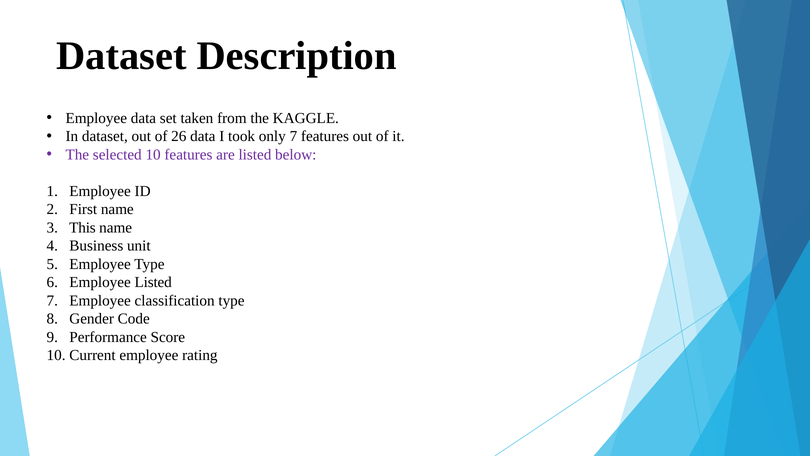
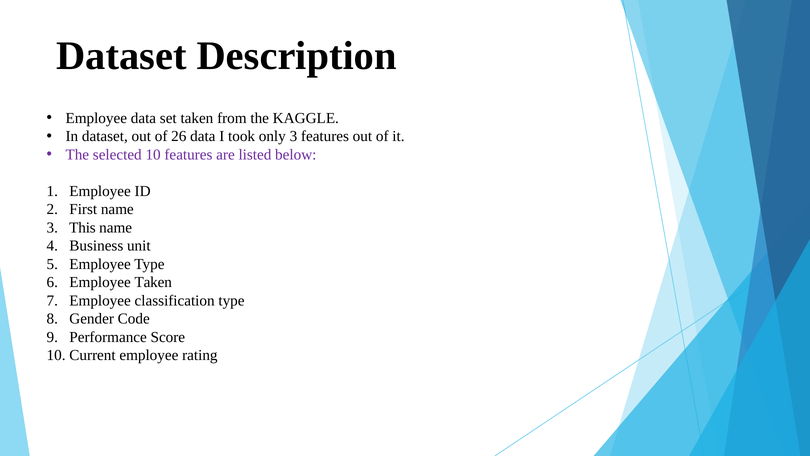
only 7: 7 -> 3 (293, 136)
Employee Listed: Listed -> Taken (153, 282)
